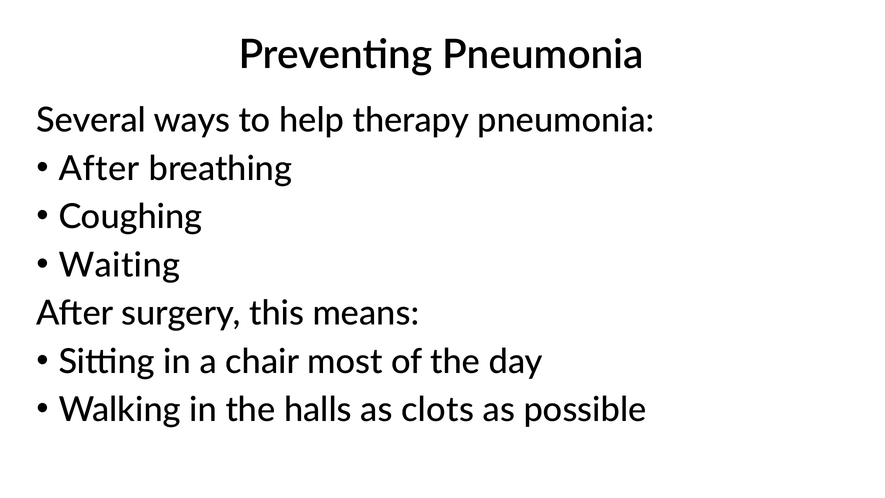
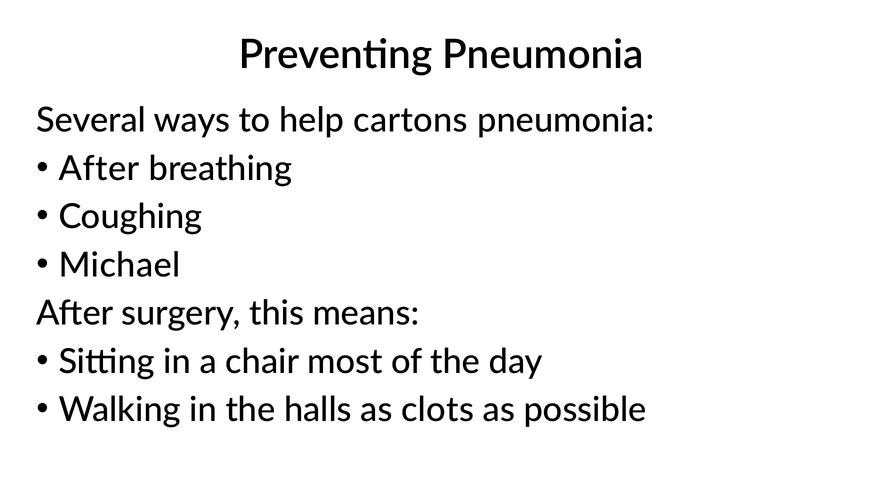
therapy: therapy -> cartons (411, 120)
Waiting: Waiting -> Michael (119, 265)
